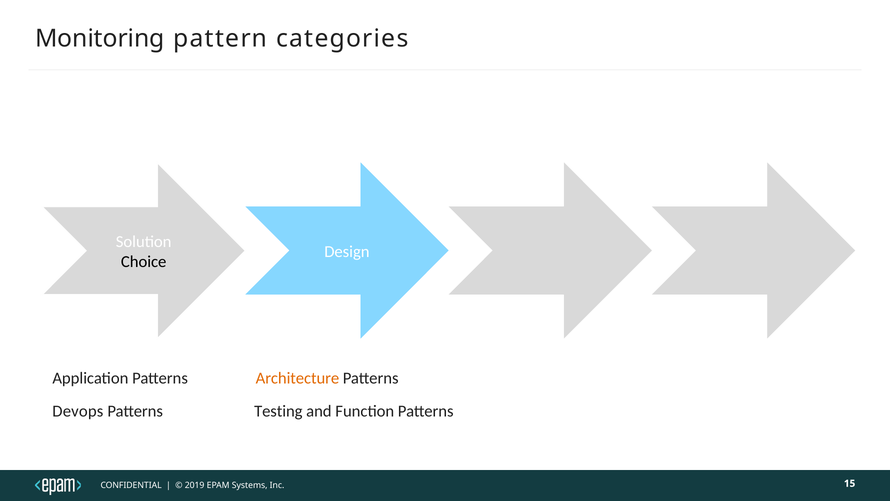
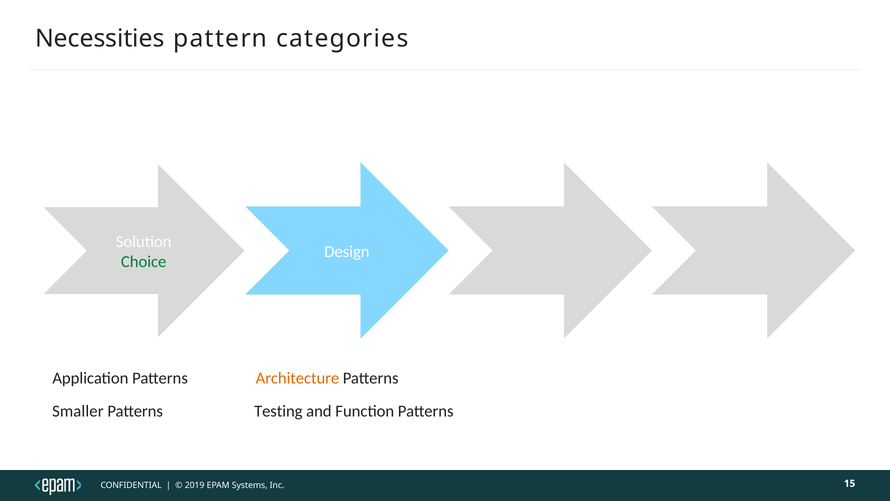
Monitoring: Monitoring -> Necessities (100, 39)
Choice colour: black -> green (144, 262)
Devops: Devops -> Smaller (78, 411)
